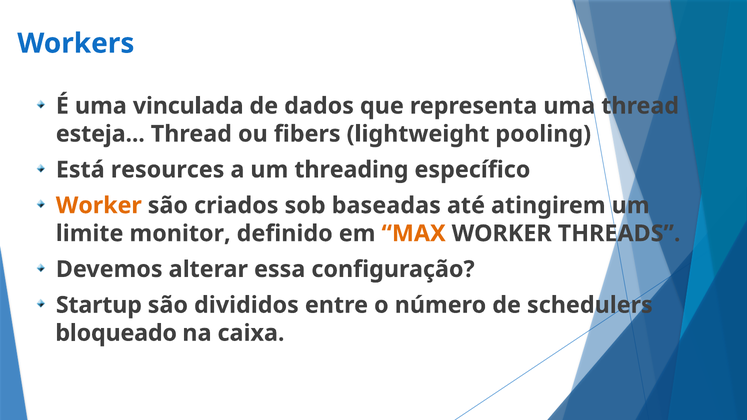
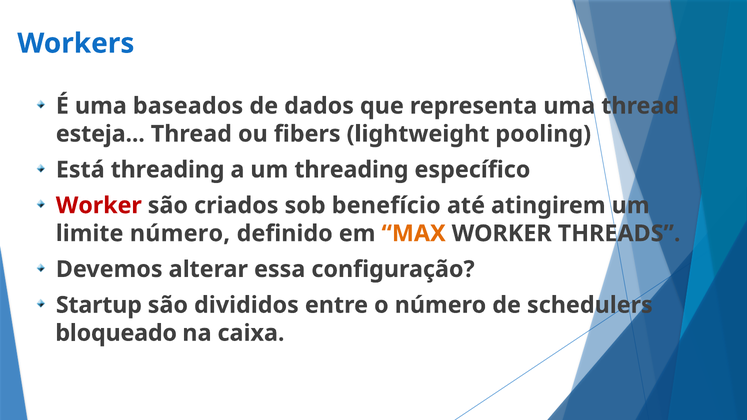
vinculada: vinculada -> baseados (188, 106)
Está resources: resources -> threading (168, 170)
Worker colour: orange -> red (99, 206)
baseadas: baseadas -> benefício (386, 206)
limite monitor: monitor -> número (180, 234)
